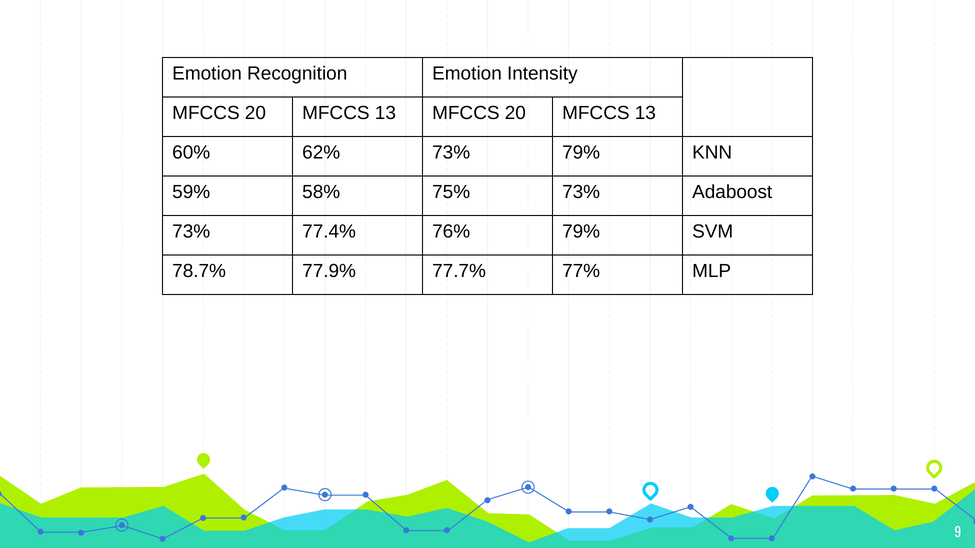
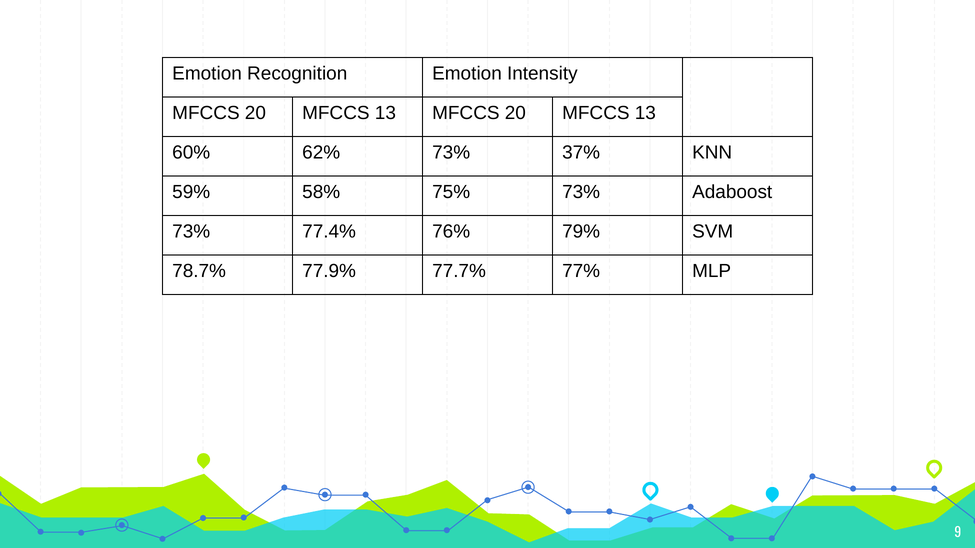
73% 79%: 79% -> 37% (581, 152)
